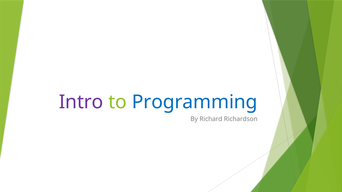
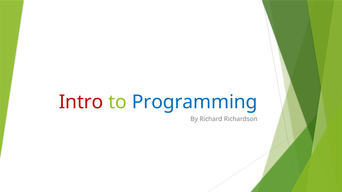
Intro colour: purple -> red (81, 102)
